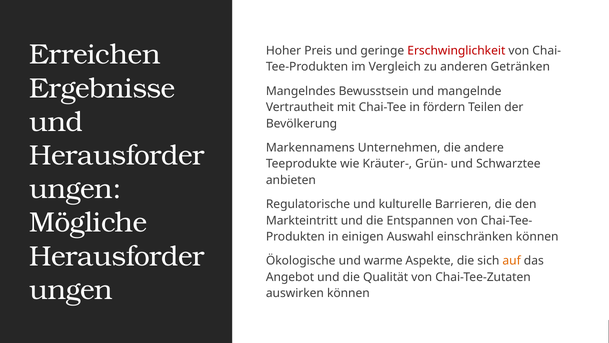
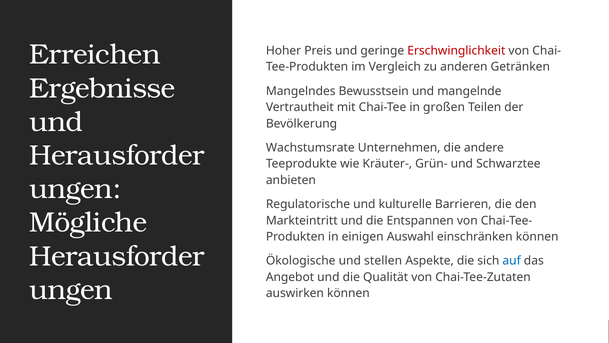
fördern: fördern -> großen (444, 107)
Markennamens: Markennamens -> Wachstumsrate (310, 148)
warme: warme -> stellen (383, 261)
auf colour: orange -> blue (512, 261)
